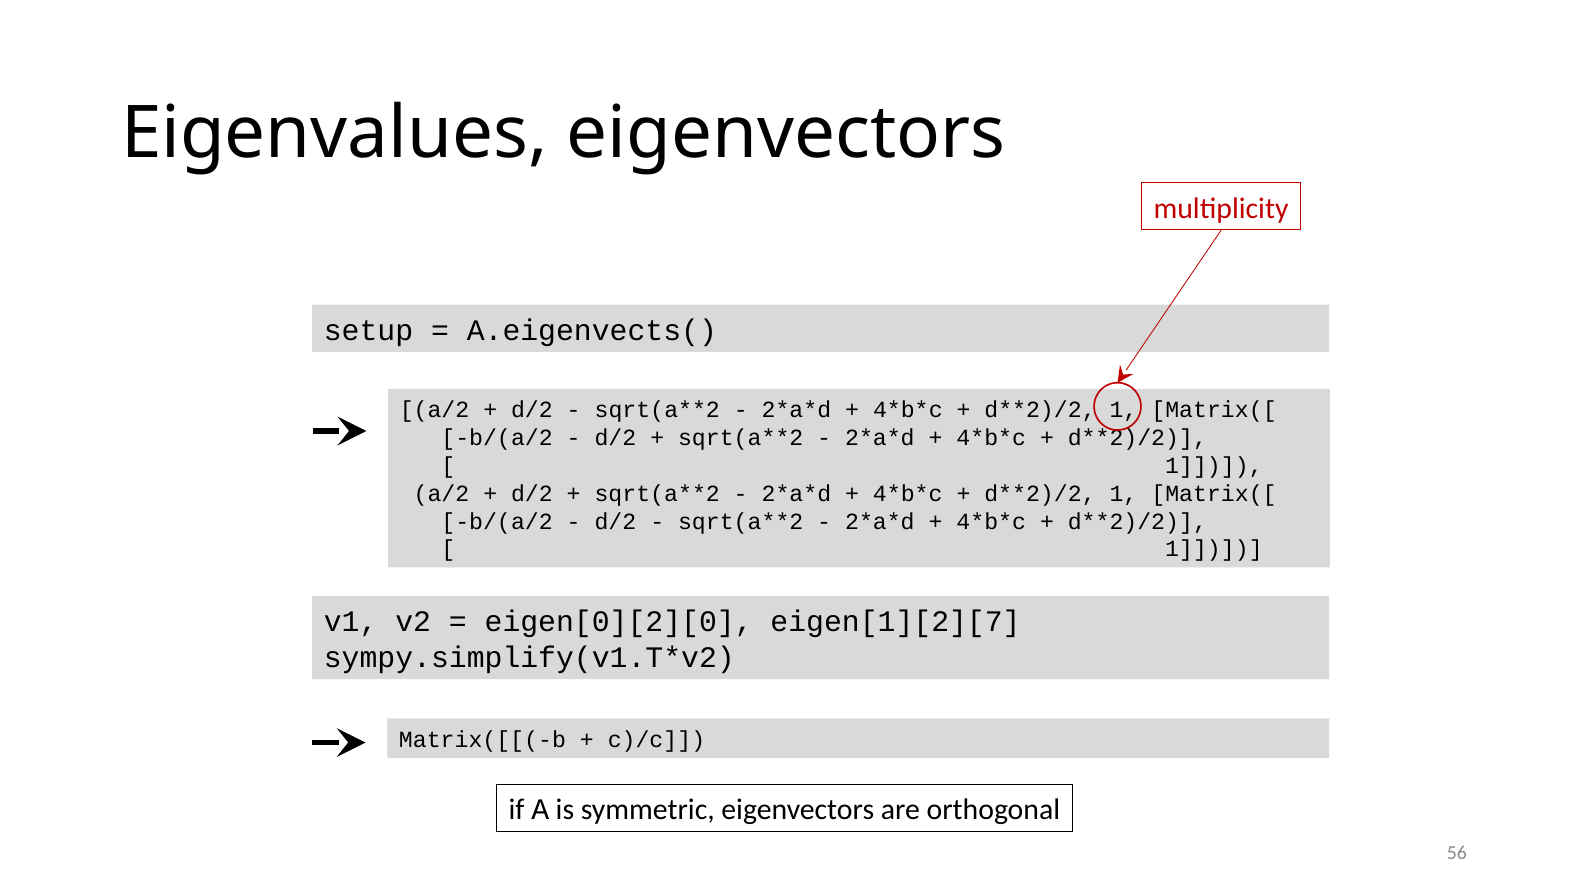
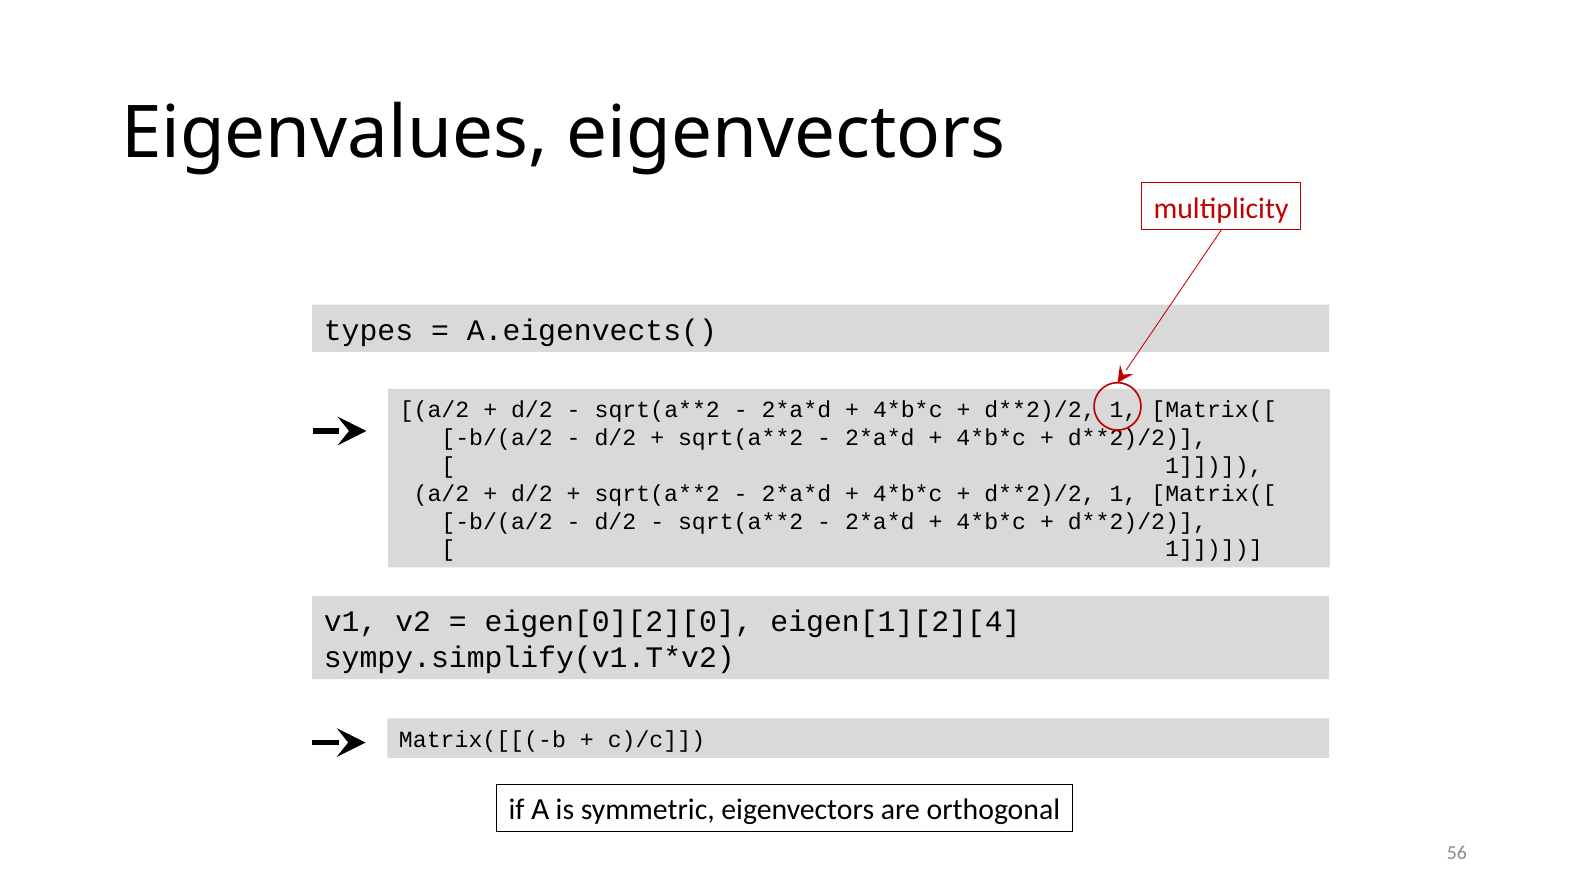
setup: setup -> types (369, 330)
eigen[1][2][7: eigen[1][2][7 -> eigen[1][2][4 (896, 622)
